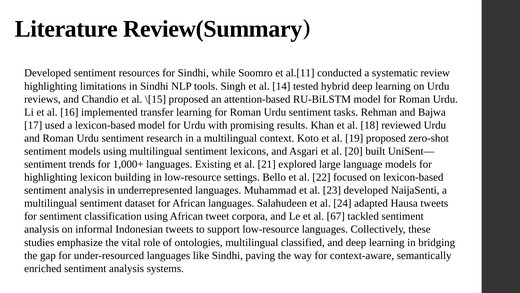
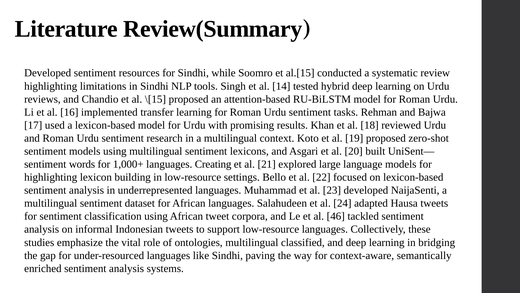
al.[11: al.[11 -> al.[15 (300, 73)
trends: trends -> words (82, 164)
Existing: Existing -> Creating (213, 164)
67: 67 -> 46 (336, 216)
